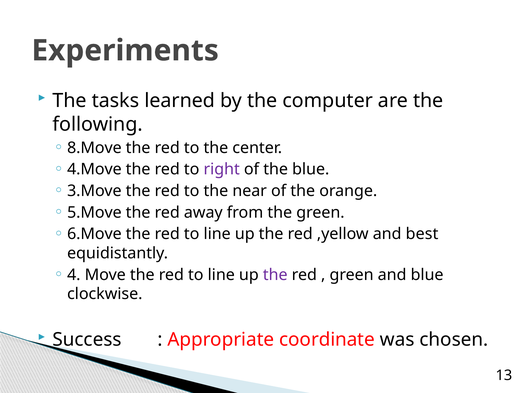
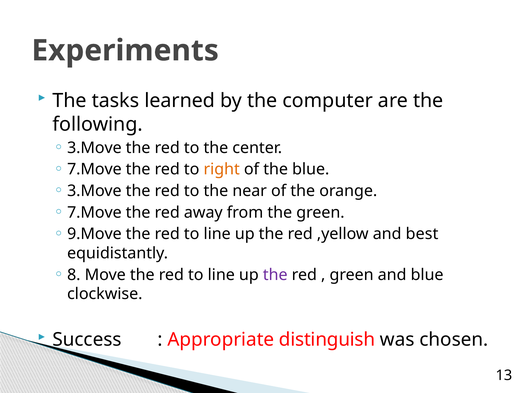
8.Move: 8.Move -> 3.Move (94, 148)
4.Move: 4.Move -> 7.Move (94, 170)
right colour: purple -> orange (222, 170)
5.Move: 5.Move -> 7.Move (94, 213)
6.Move: 6.Move -> 9.Move (94, 234)
4: 4 -> 8 (74, 275)
coordinate: coordinate -> distinguish (327, 340)
